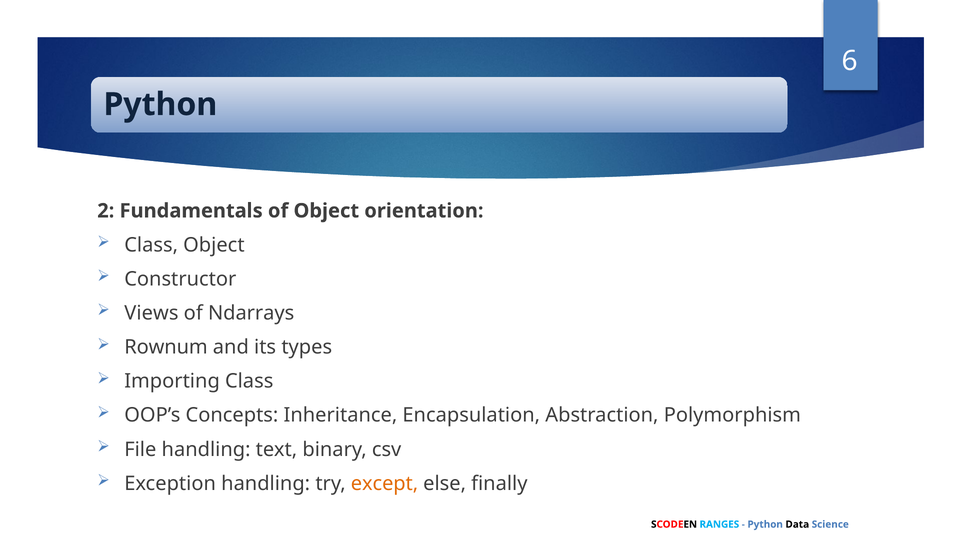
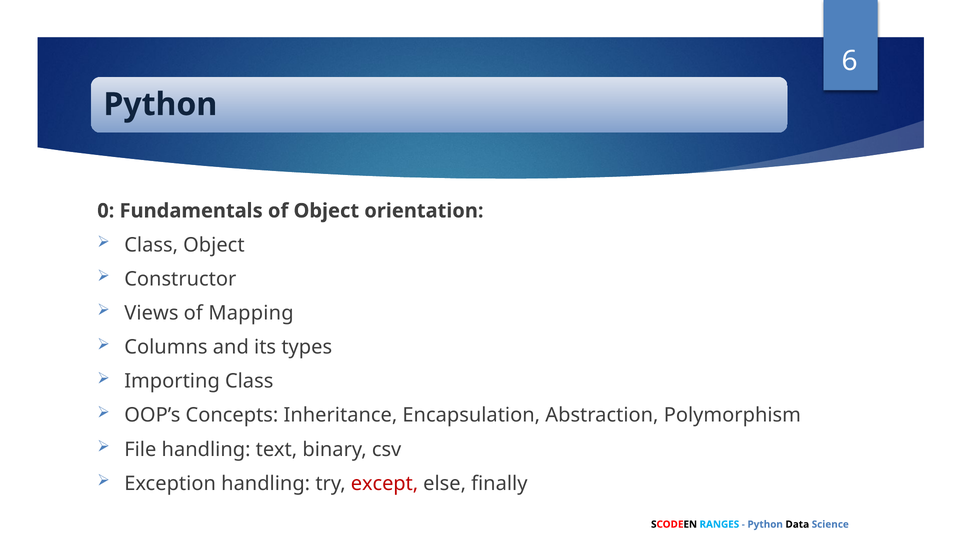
2: 2 -> 0 (106, 211)
Ndarrays: Ndarrays -> Mapping (251, 313)
Rownum: Rownum -> Columns (166, 347)
except colour: orange -> red (385, 484)
